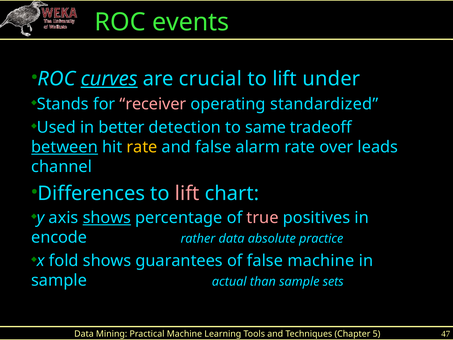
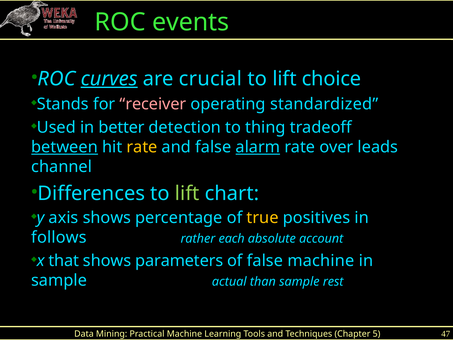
under: under -> choice (332, 79)
same: same -> thing (265, 127)
alarm underline: none -> present (258, 147)
lift colour: pink -> light green (187, 193)
shows underline: present -> none (107, 218)
true colour: pink -> yellow (263, 218)
encode: encode -> follows (59, 237)
rather data: data -> each (232, 239)
practice: practice -> account (321, 239)
fold: fold -> that (64, 261)
guarantees: guarantees -> parameters (179, 261)
sets: sets -> rest (333, 282)
